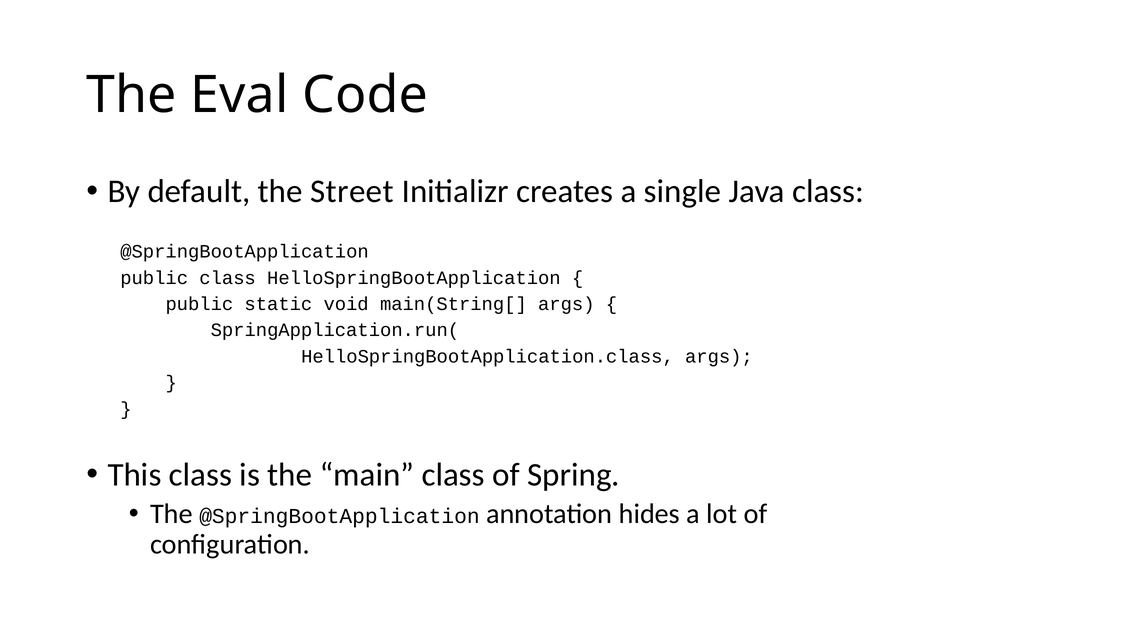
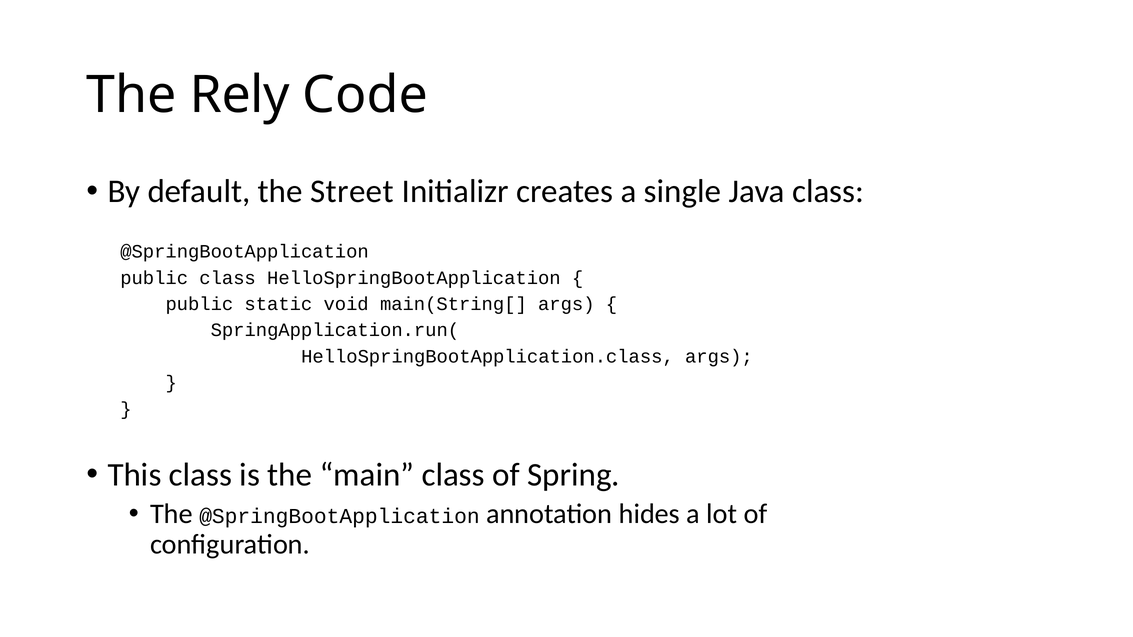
Eval: Eval -> Rely (240, 95)
